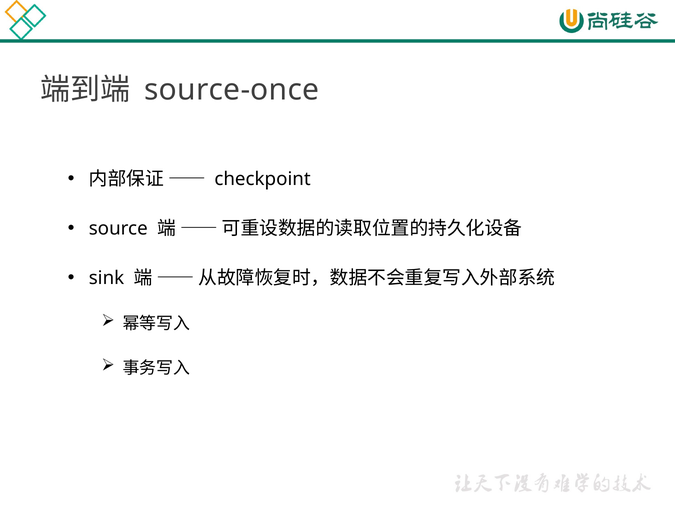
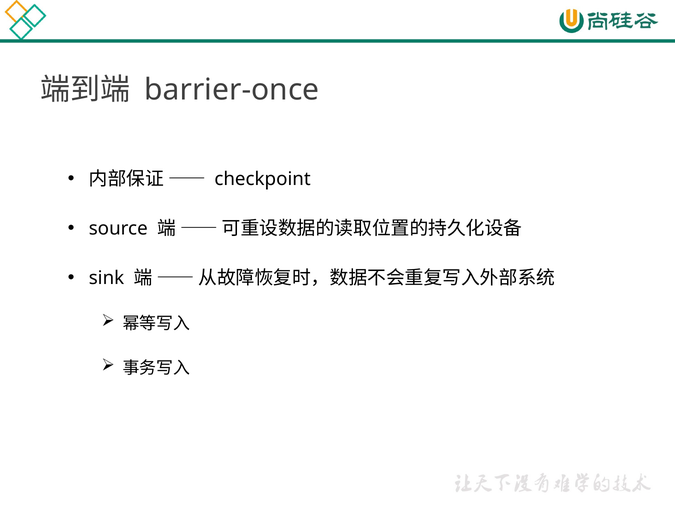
source-once: source-once -> barrier-once (232, 90)
